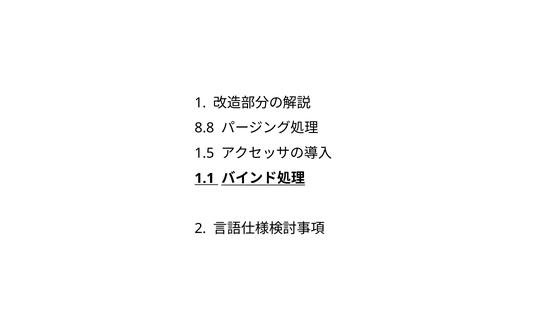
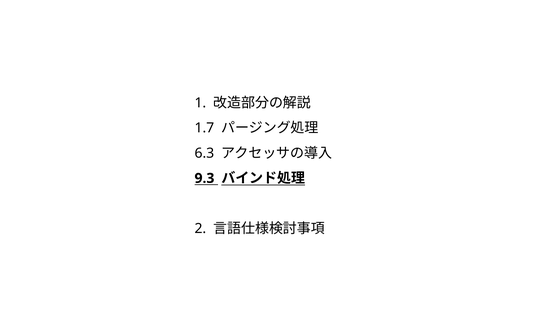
8.8: 8.8 -> 1.7 (204, 128)
1.5: 1.5 -> 6.3 (204, 153)
1.1: 1.1 -> 9.3 (204, 178)
